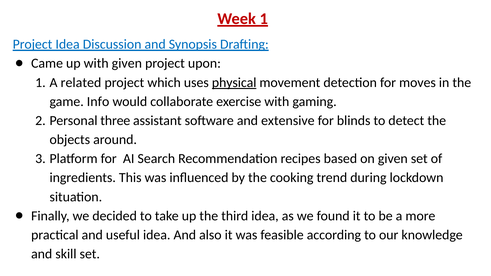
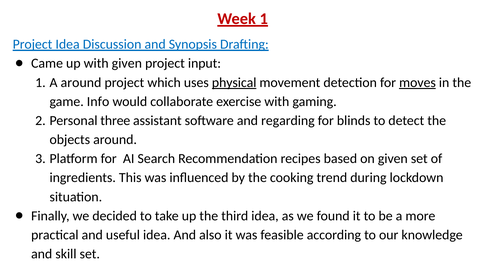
upon: upon -> input (204, 63)
A related: related -> around (81, 83)
moves underline: none -> present (417, 83)
extensive: extensive -> regarding (288, 121)
